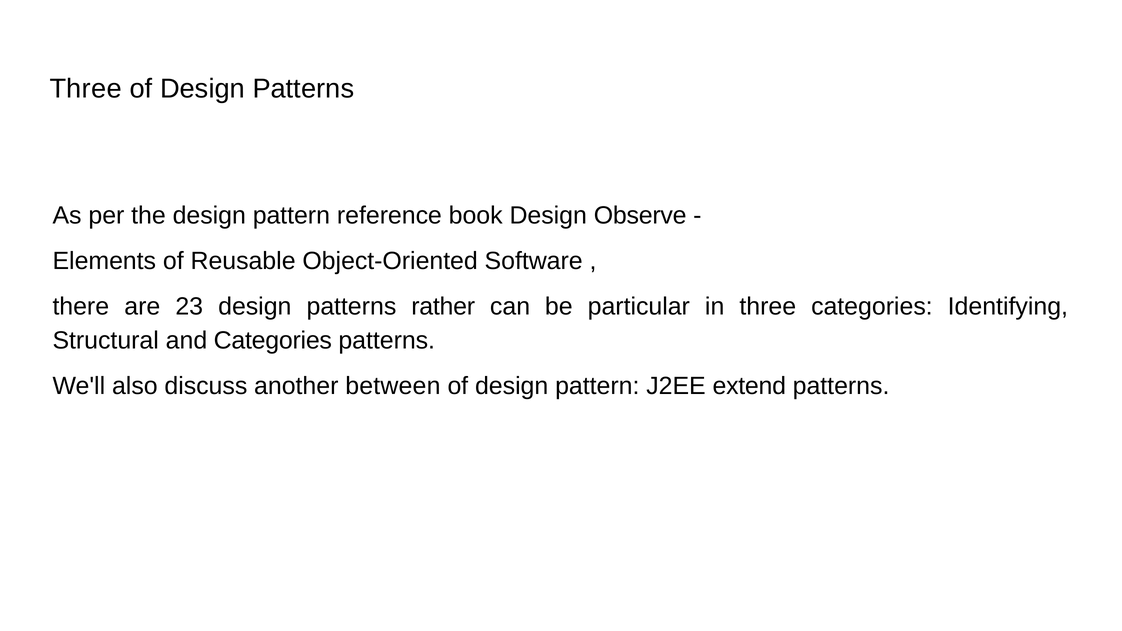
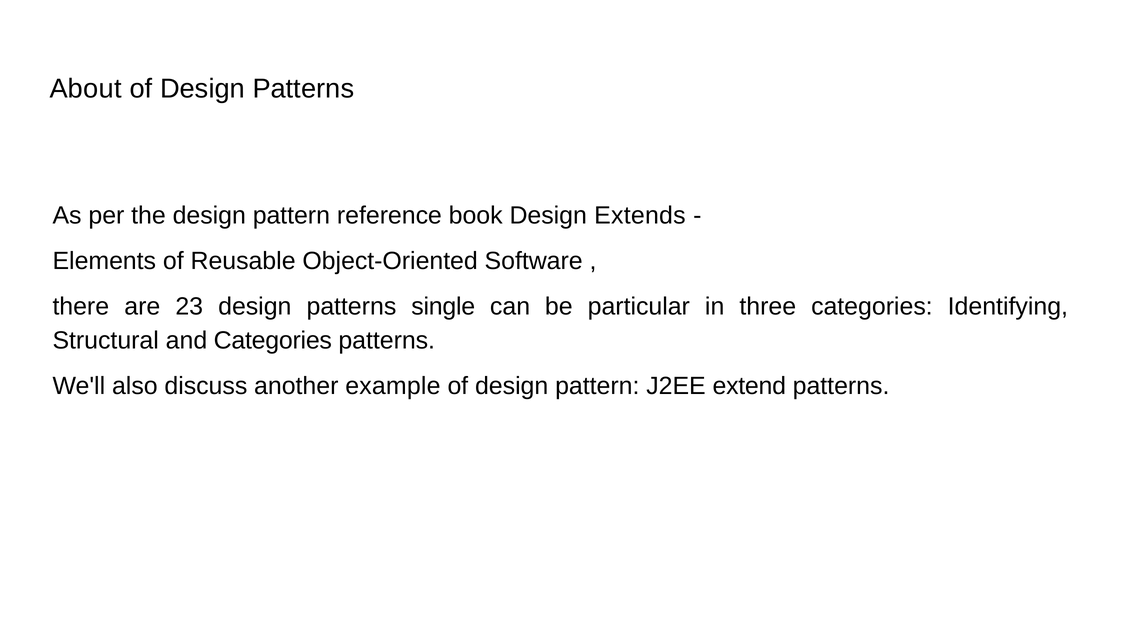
Three: Three -> About (86, 89)
Observe: Observe -> Extends (640, 216)
rather: rather -> single (443, 306)
between: between -> example (393, 386)
